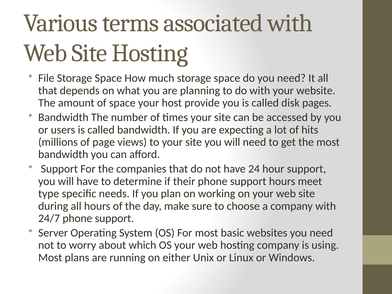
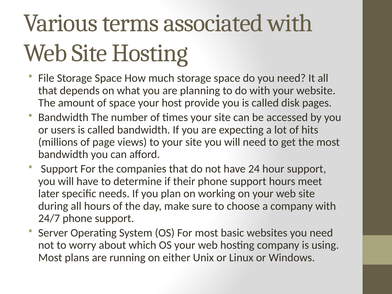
type: type -> later (49, 194)
